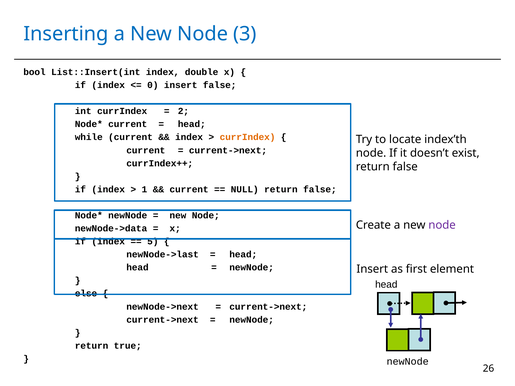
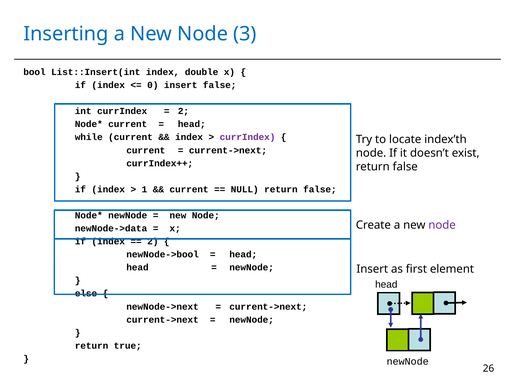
currIndex colour: orange -> purple (248, 137)
5: 5 -> 2 (153, 242)
newNode->last: newNode->last -> newNode->bool (163, 255)
